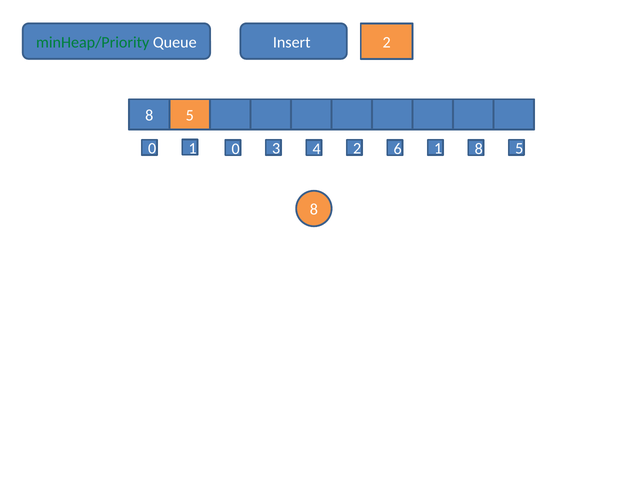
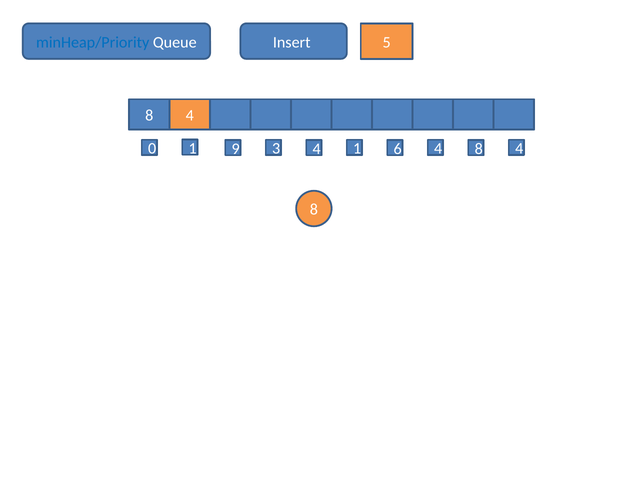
minHeap/Priority colour: green -> blue (93, 42)
Insert 2: 2 -> 5 (387, 42)
5: 5 -> 4 (190, 115)
1 0: 0 -> 9 (236, 149)
4 2: 2 -> 1 (357, 148)
6 1: 1 -> 4 (438, 148)
5: 5 -> 4 (519, 148)
